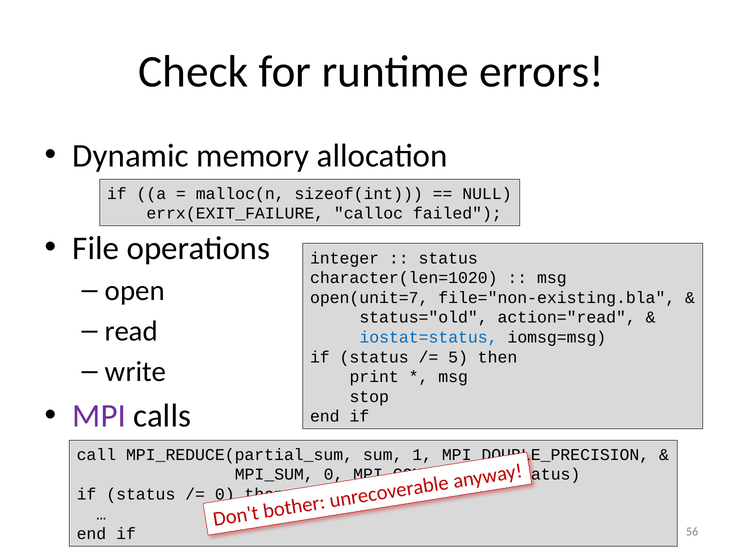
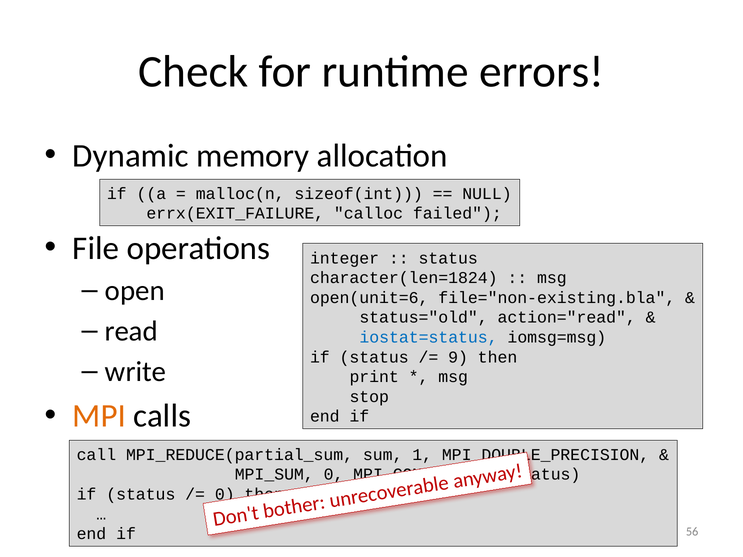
character(len=1020: character(len=1020 -> character(len=1824 (404, 278)
open(unit=7: open(unit=7 -> open(unit=6 (369, 298)
5: 5 -> 9 (458, 357)
MPI colour: purple -> orange (99, 416)
